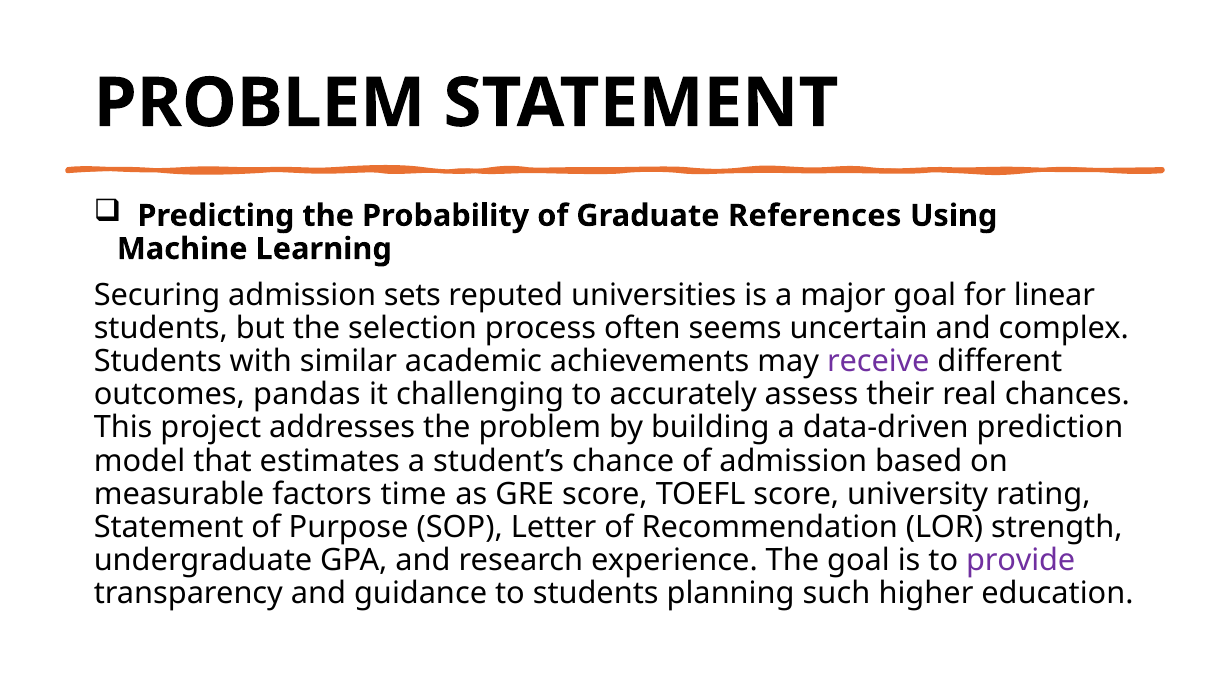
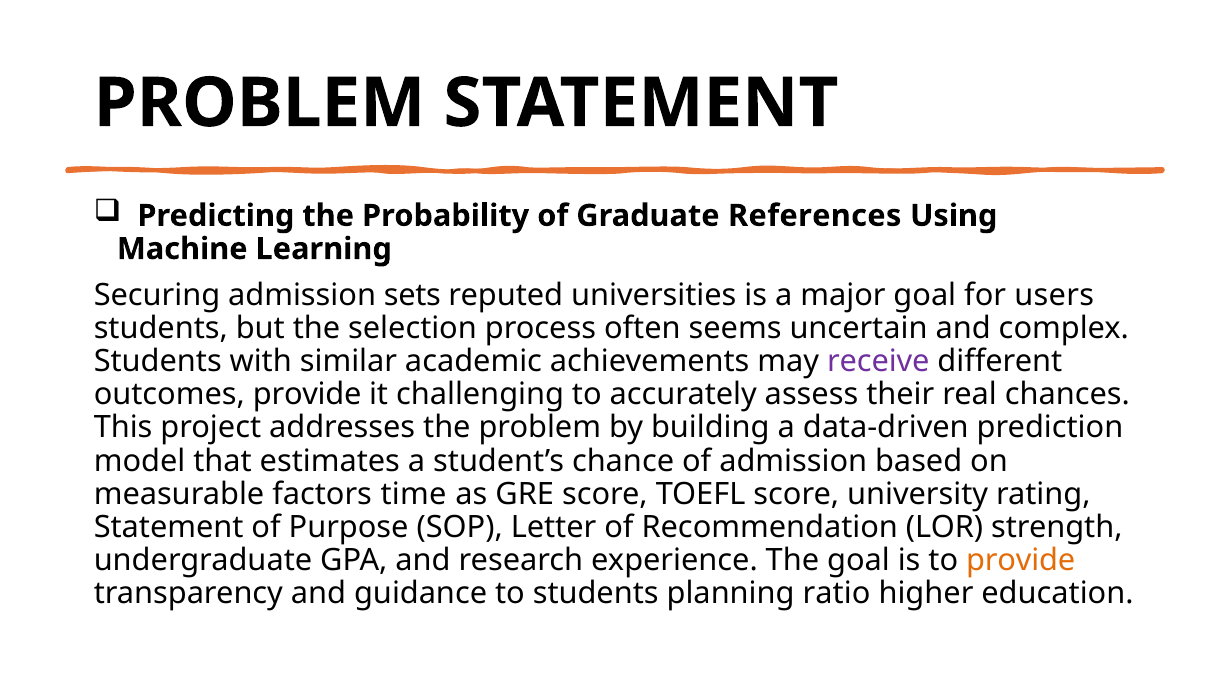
linear: linear -> users (1054, 295)
outcomes pandas: pandas -> provide (307, 394)
provide colour: purple -> orange (1021, 560)
such: such -> ratio (837, 594)
